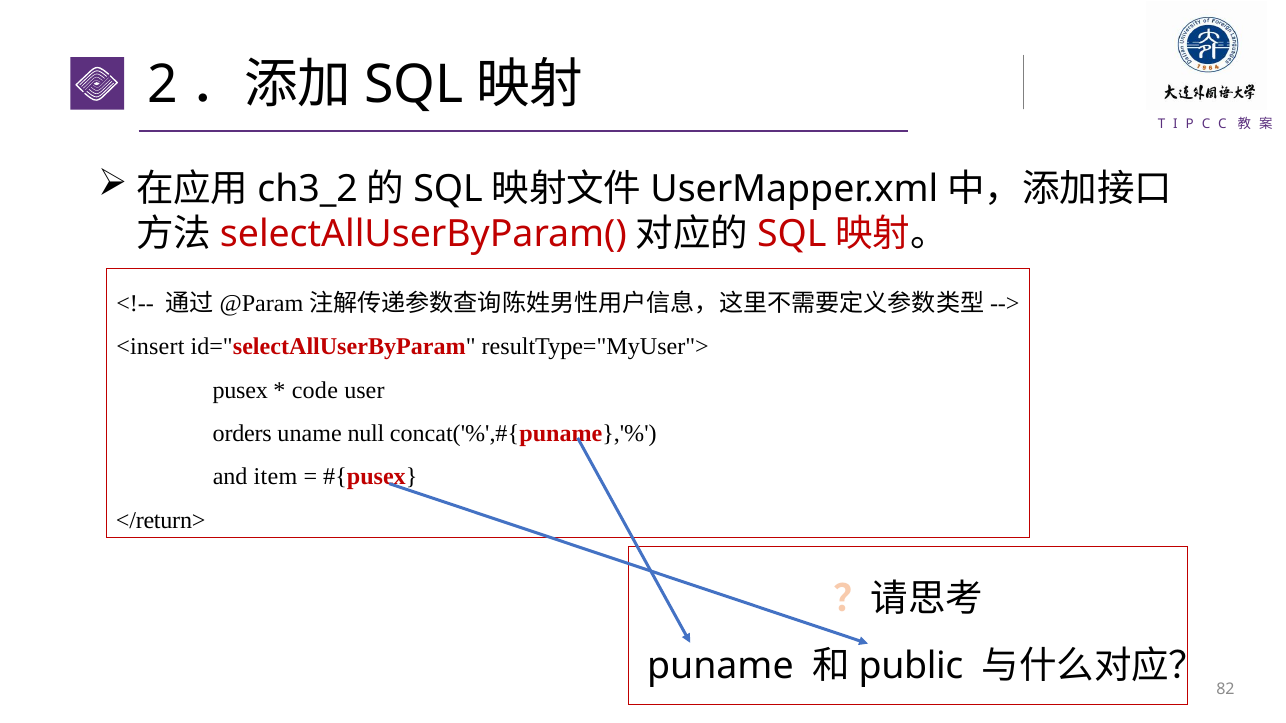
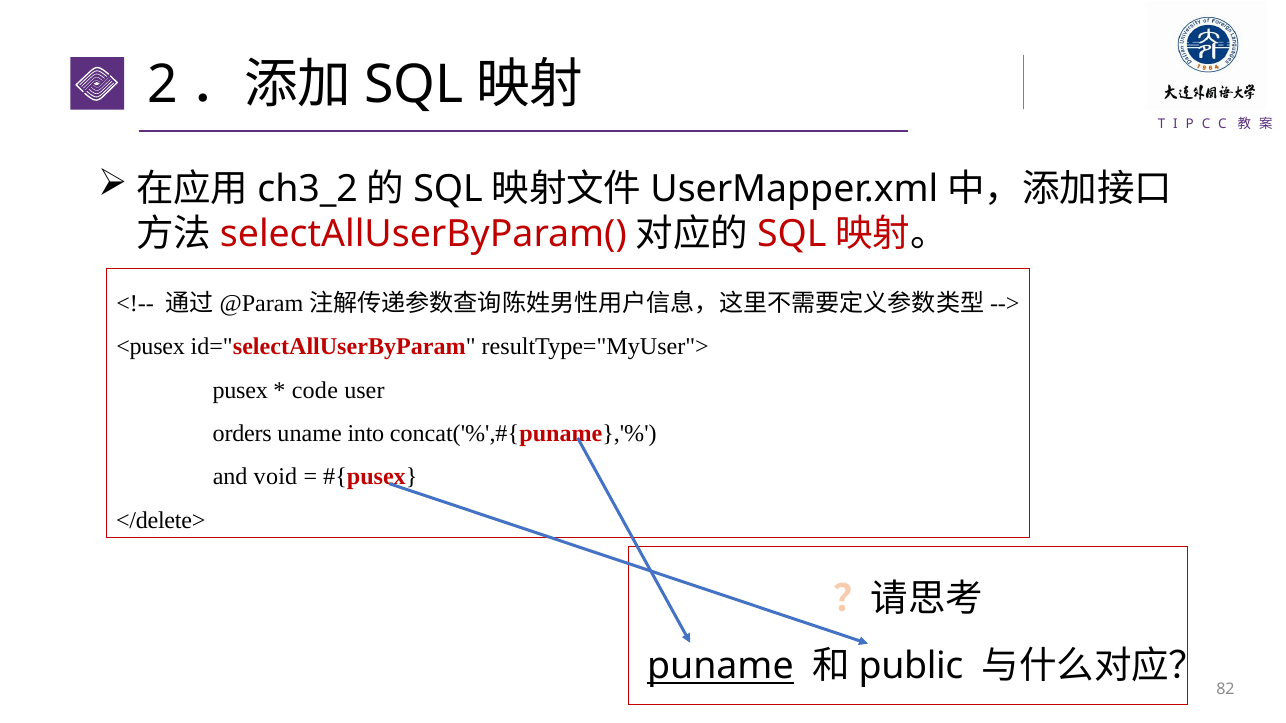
<insert: <insert -> <pusex (151, 347)
null: null -> into (366, 434)
item: item -> void (275, 477)
</return>: </return> -> </delete> (161, 521)
puname underline: none -> present (720, 667)
